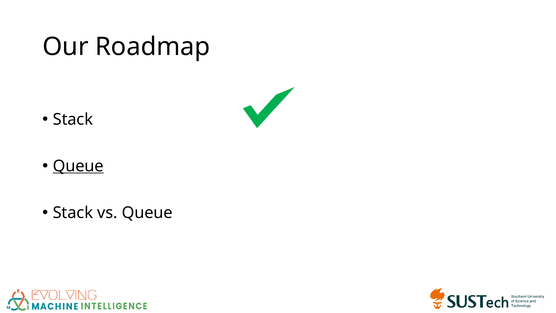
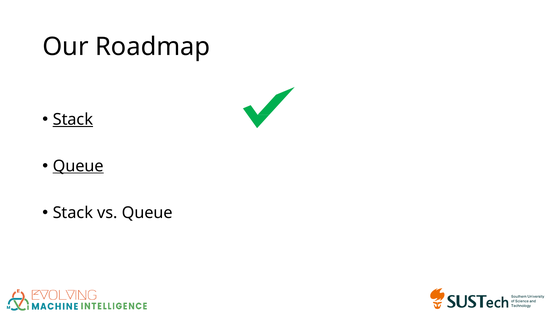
Stack underline: none -> present (73, 119)
